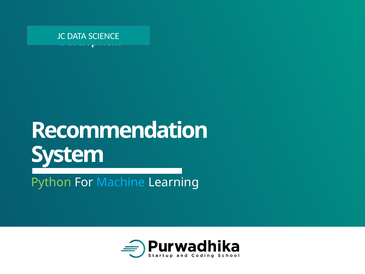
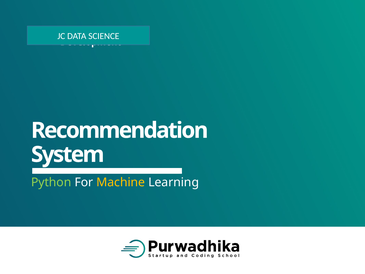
Machine colour: light blue -> yellow (121, 182)
